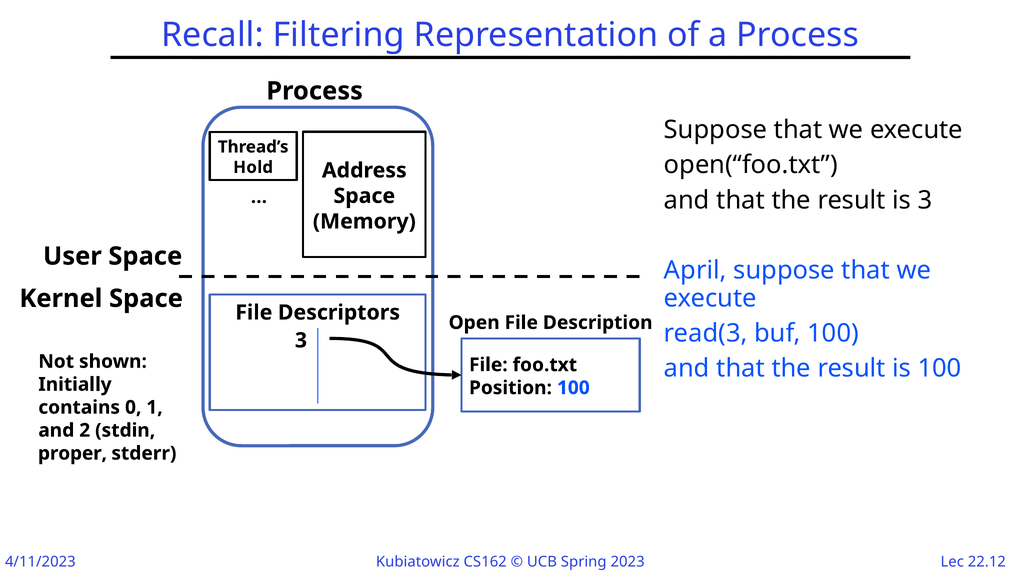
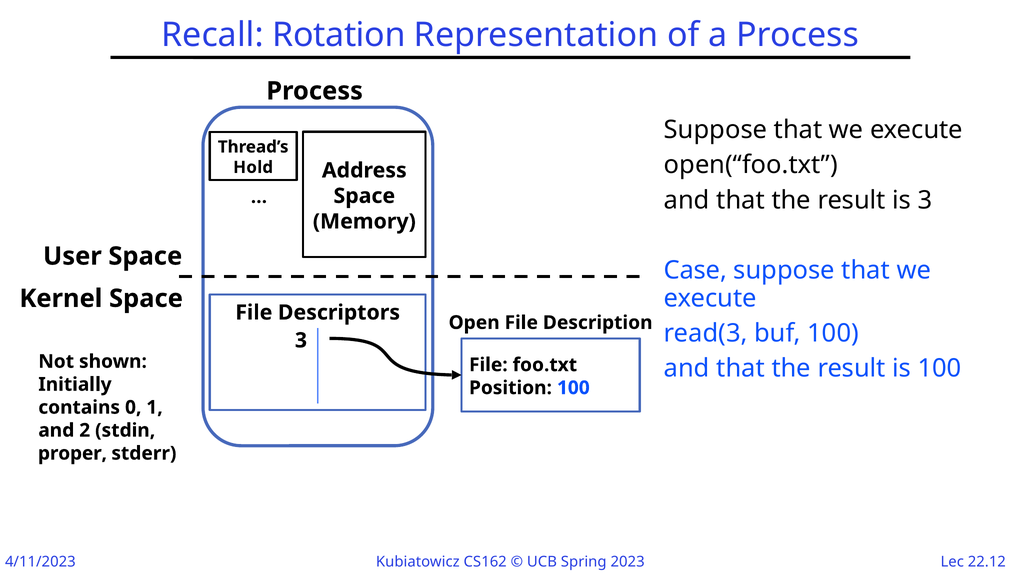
Filtering: Filtering -> Rotation (339, 35)
April: April -> Case (695, 271)
